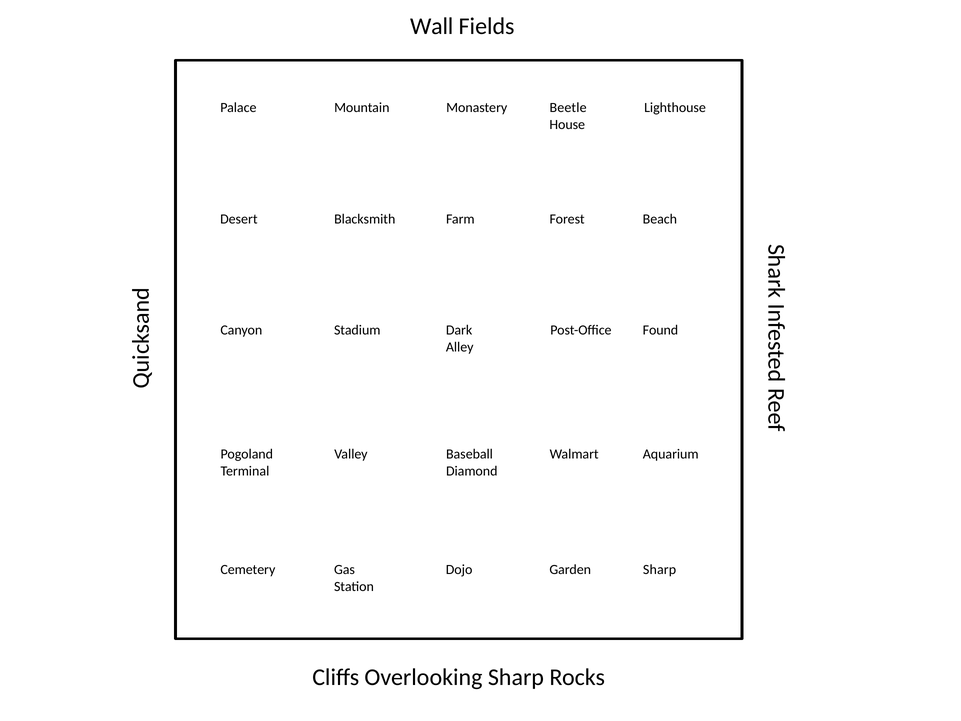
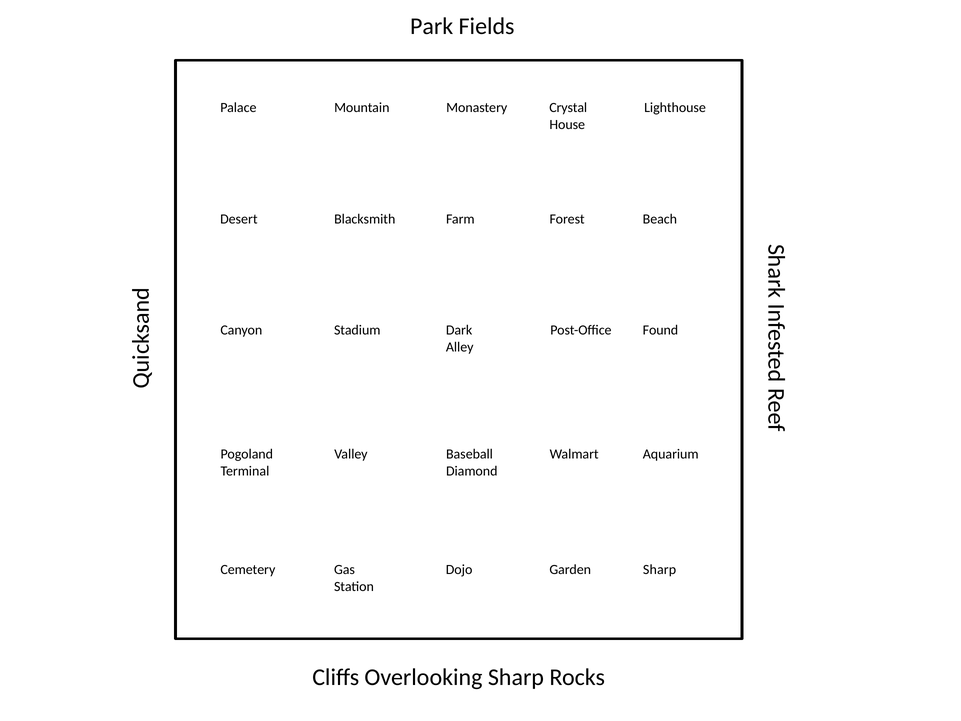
Wall: Wall -> Park (432, 26)
Beetle: Beetle -> Crystal (568, 108)
